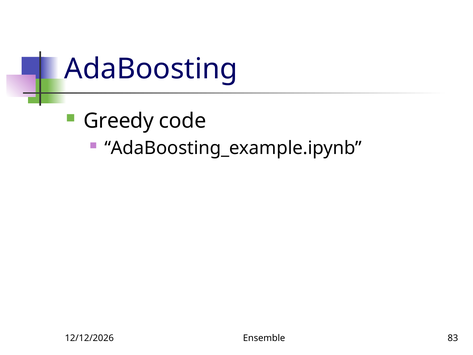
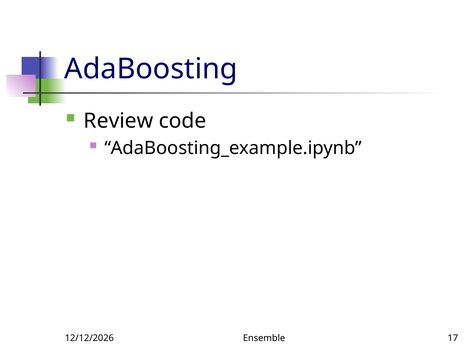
Greedy: Greedy -> Review (118, 121)
83: 83 -> 17 (453, 338)
